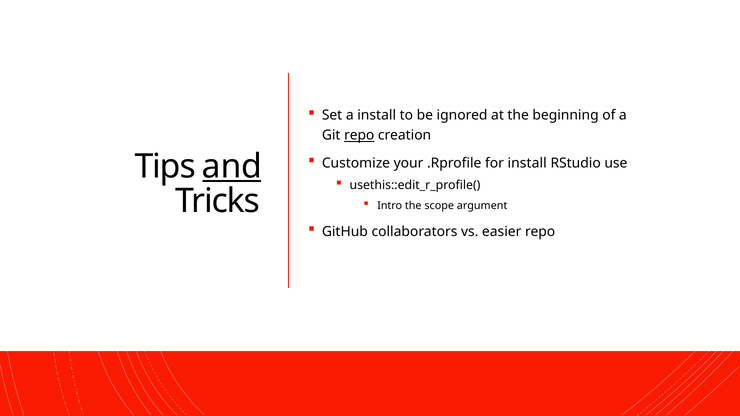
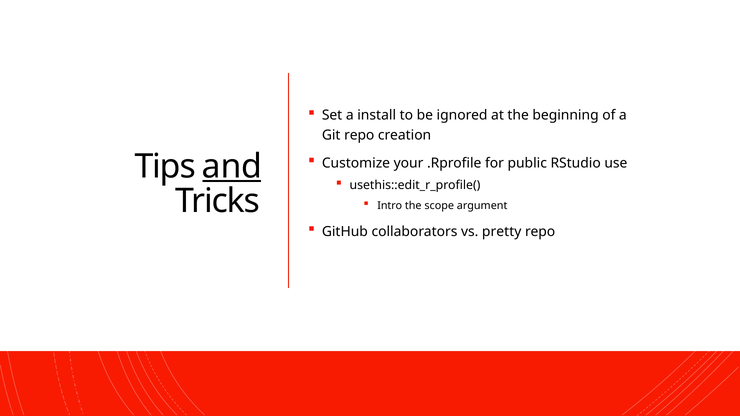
repo underline: present -> none (359, 135)
for install: install -> public (527, 163)
easier: easier -> pretty (502, 232)
